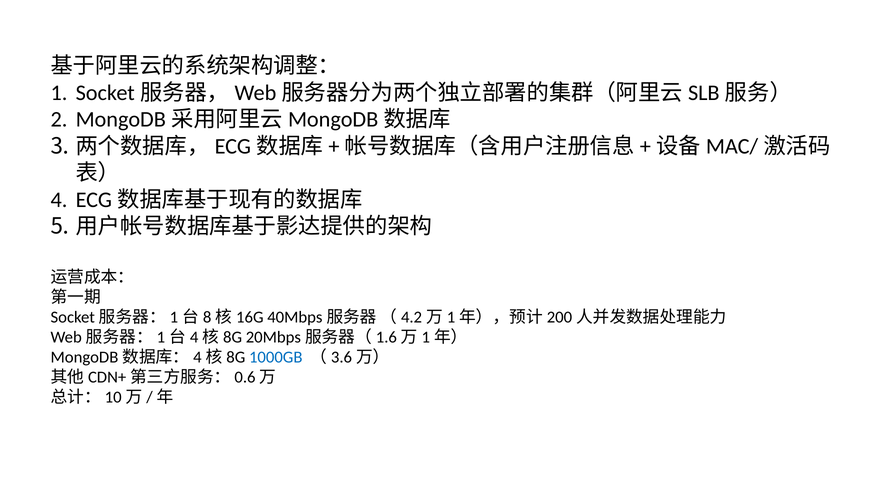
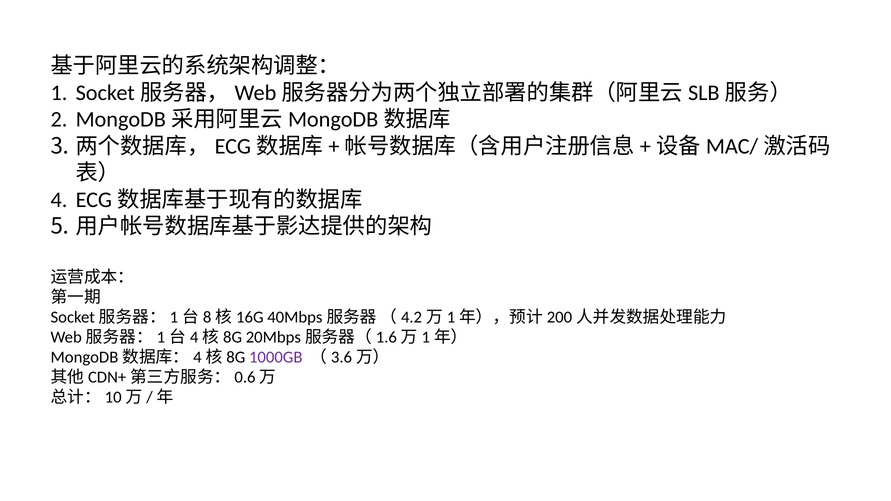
1000GB colour: blue -> purple (276, 357)
